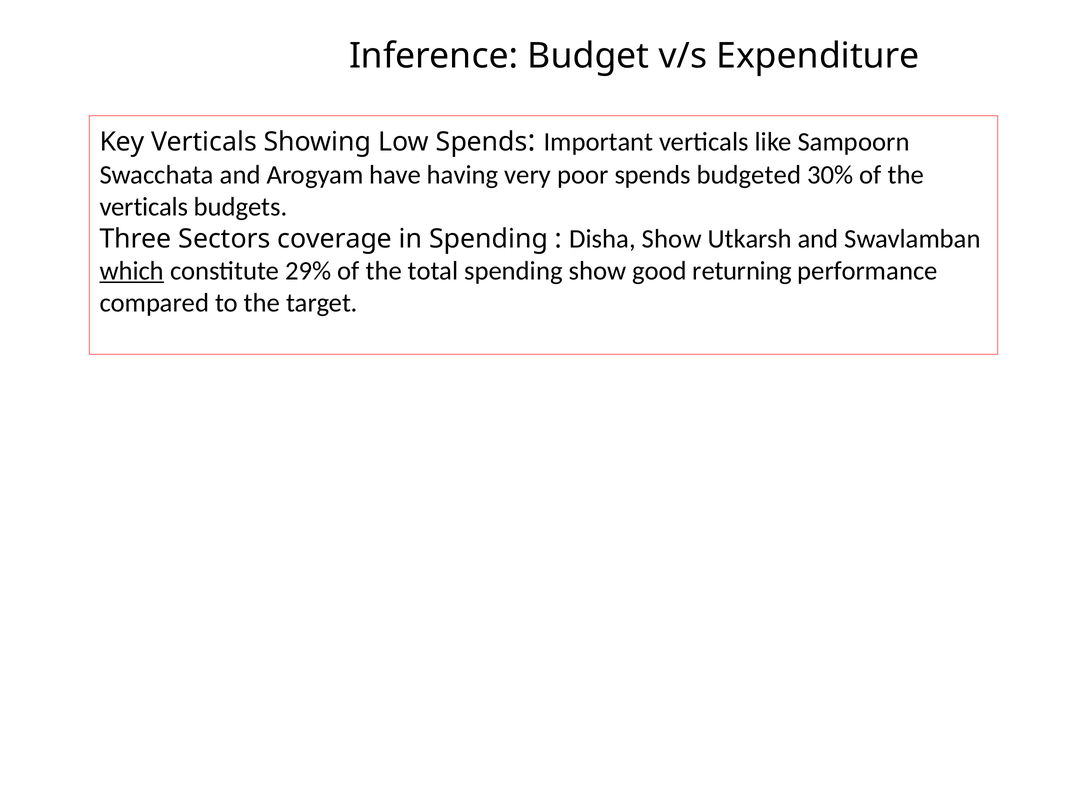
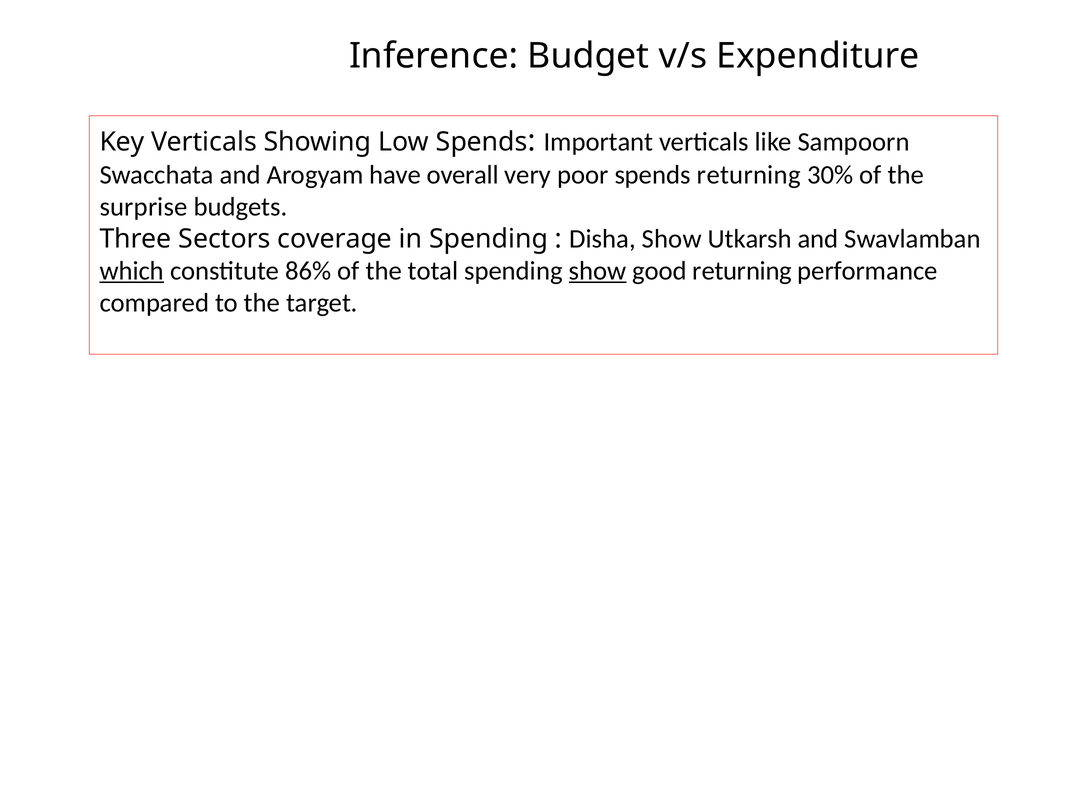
having: having -> overall (463, 175)
spends budgeted: budgeted -> returning (749, 175)
verticals: verticals -> surprise (144, 207)
29%: 29% -> 86% (308, 271)
show underline: none -> present (598, 271)
